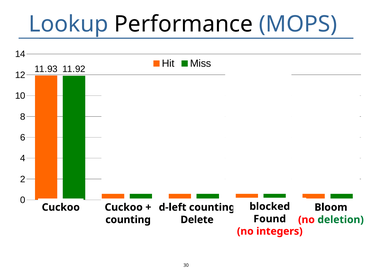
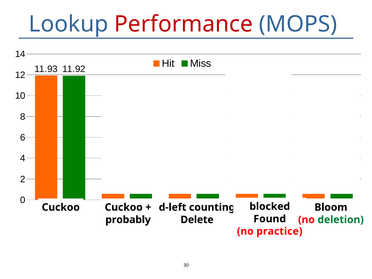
Performance colour: black -> red (184, 24)
counting: counting -> probably (128, 220)
integers: integers -> practice (279, 231)
